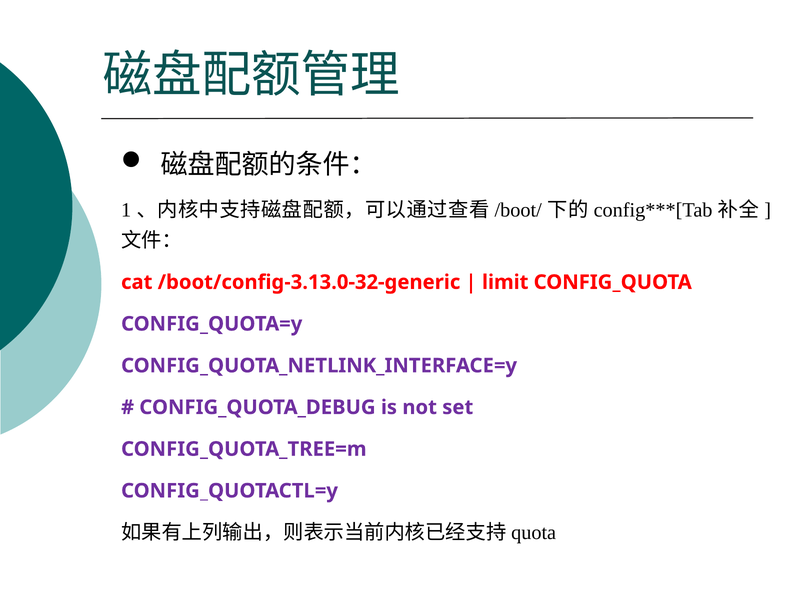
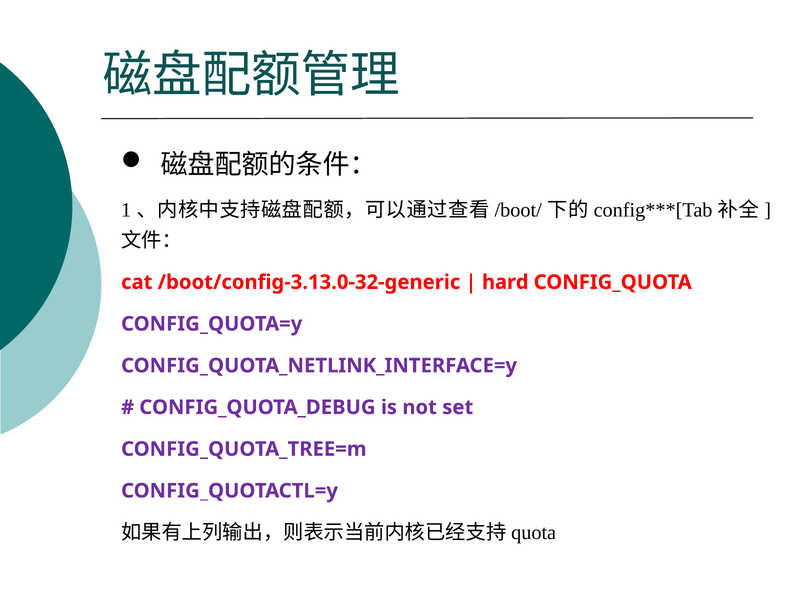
limit: limit -> hard (505, 282)
